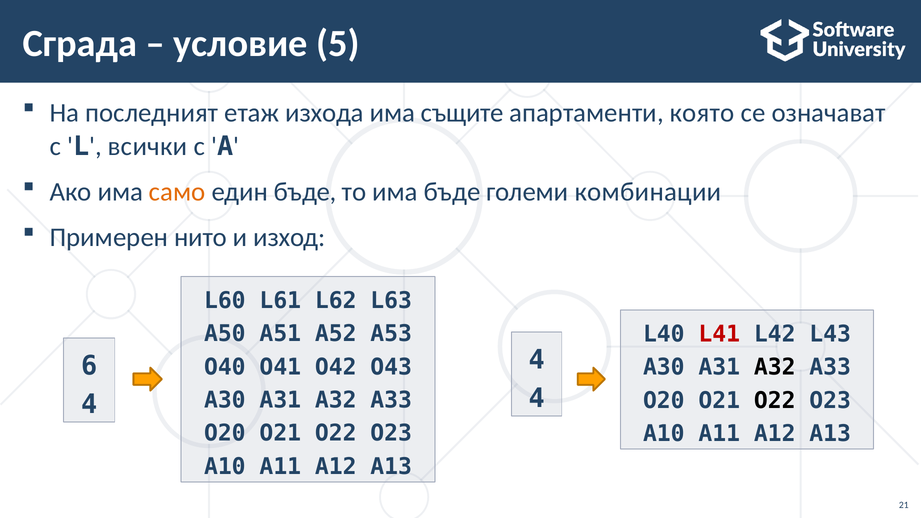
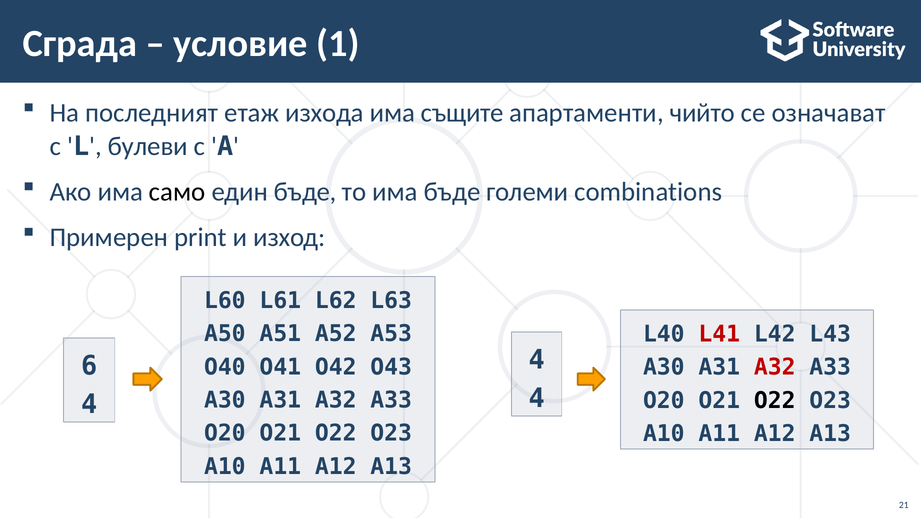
5: 5 -> 1 (338, 44)
която: която -> чийто (702, 113)
всички: всички -> булеви (148, 147)
само colour: orange -> black (177, 192)
комбинации: комбинации -> combinations (648, 192)
нито: нито -> print (200, 237)
A32 colour: black -> red (775, 367)
